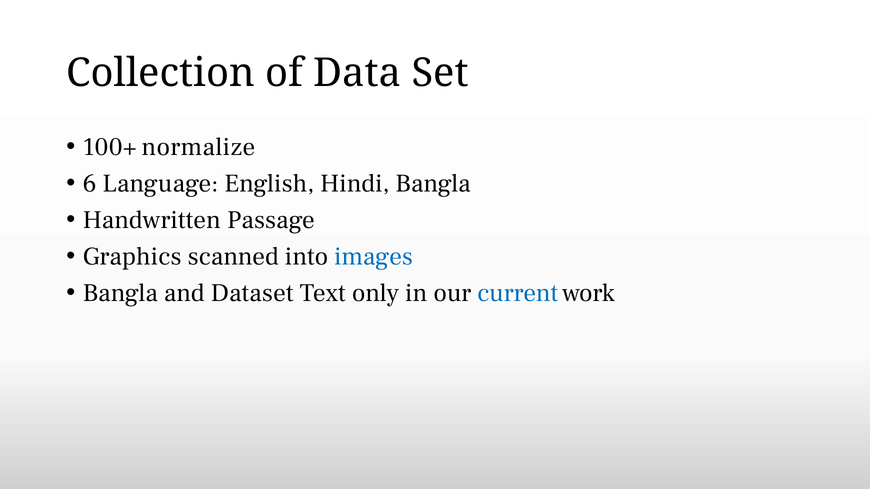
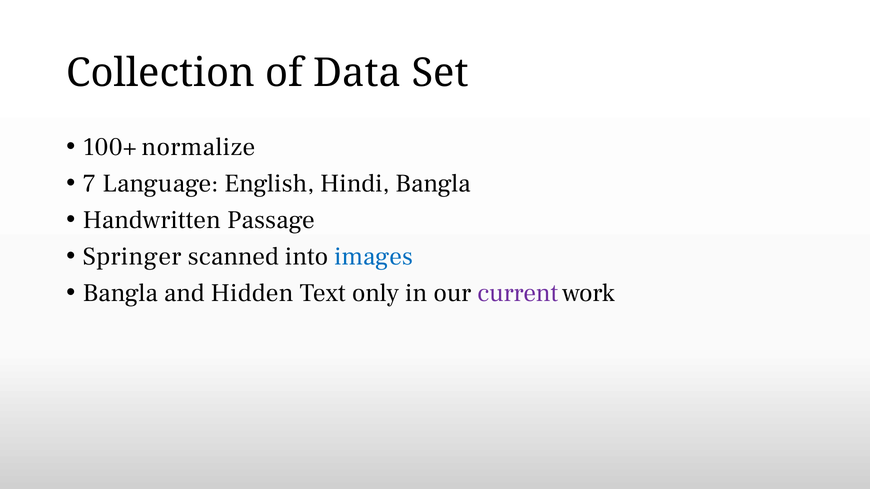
6: 6 -> 7 (89, 184)
Graphics: Graphics -> Springer (132, 257)
Dataset: Dataset -> Hidden (252, 293)
current colour: blue -> purple (518, 293)
